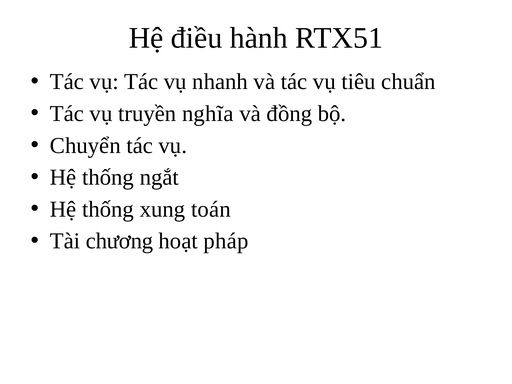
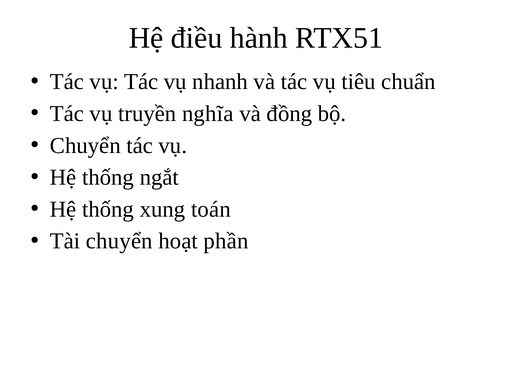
Tài chương: chương -> chuyển (119, 241)
pháp: pháp -> phần (226, 241)
